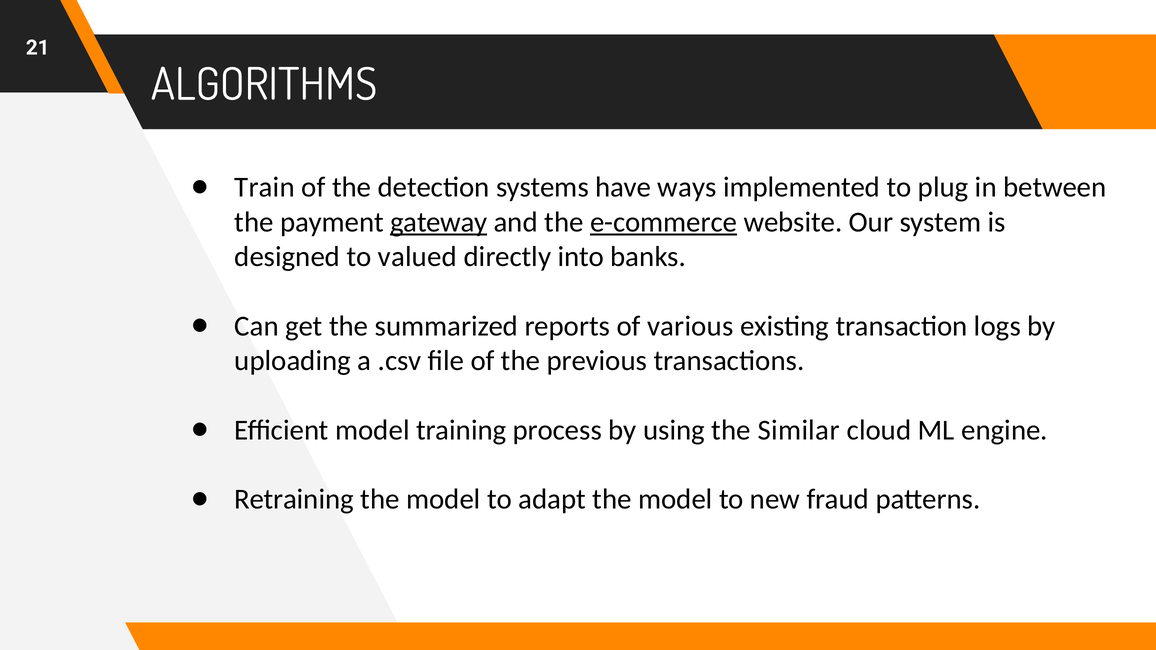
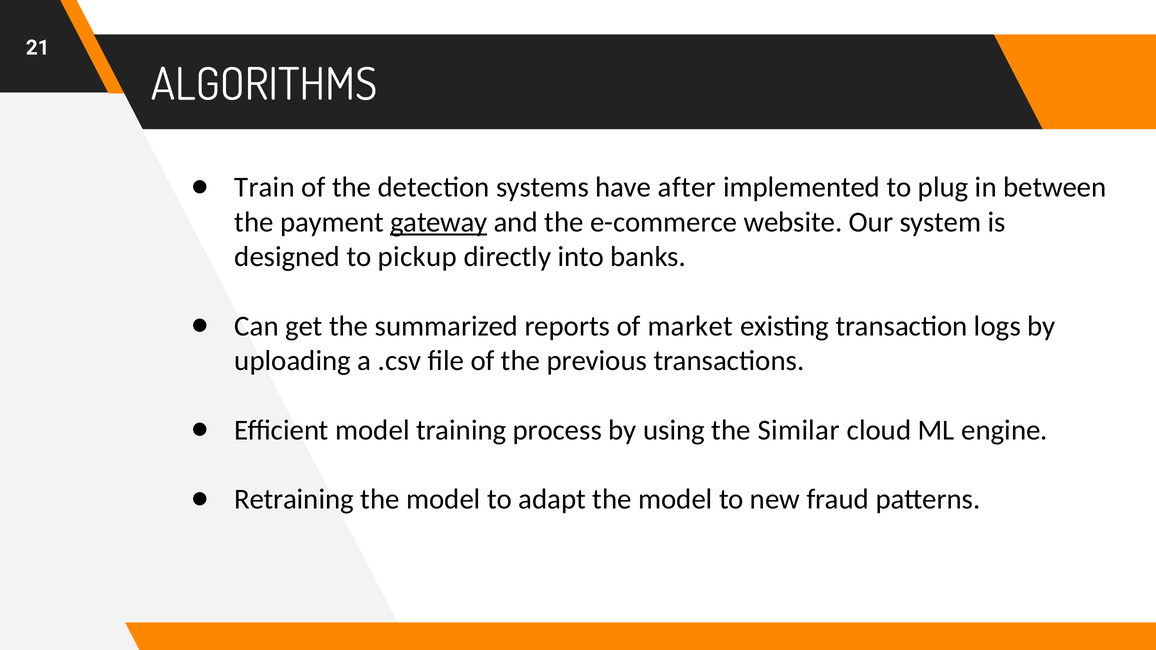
ways: ways -> after (687, 188)
e-commerce underline: present -> none (664, 222)
valued: valued -> pickup (417, 257)
various: various -> market (690, 326)
